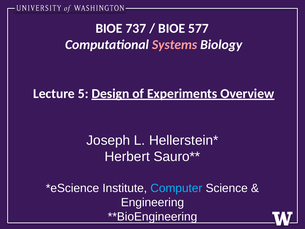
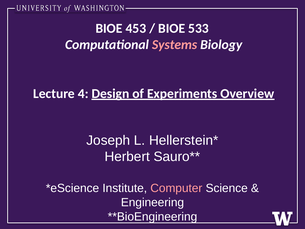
737: 737 -> 453 (136, 28)
577: 577 -> 533 (199, 28)
5: 5 -> 4 (83, 93)
Computer colour: light blue -> pink (176, 188)
